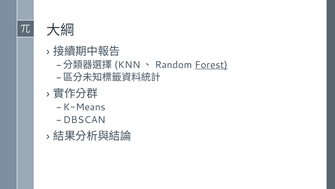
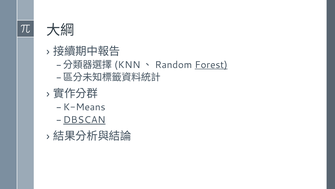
DBSCAN underline: none -> present (84, 120)
